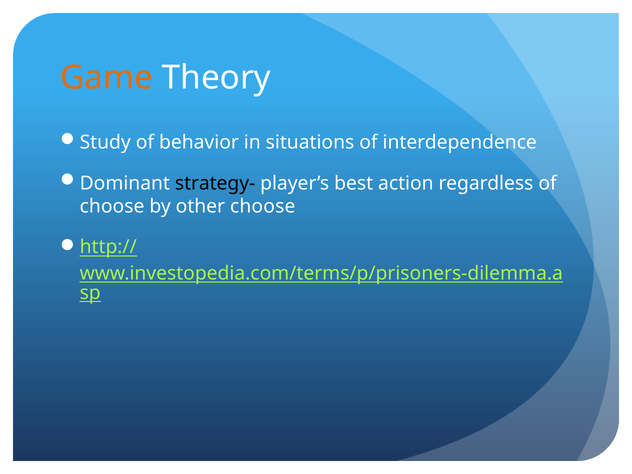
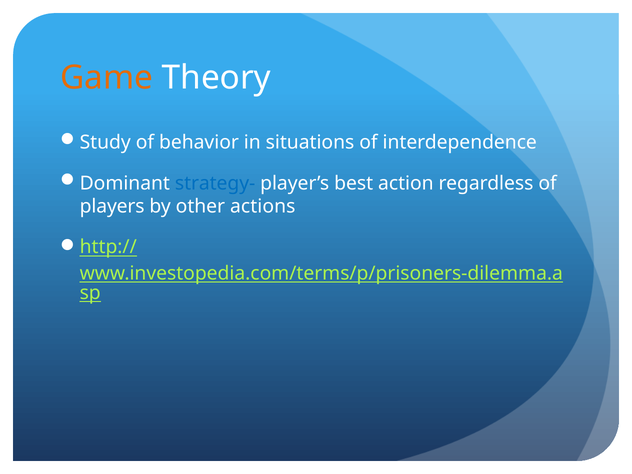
strategy- colour: black -> blue (215, 183)
choose: choose -> players (112, 206)
other choose: choose -> actions (263, 206)
